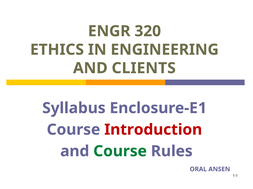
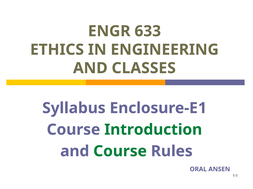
320: 320 -> 633 (148, 31)
CLIENTS: CLIENTS -> CLASSES (144, 68)
Introduction colour: red -> green (153, 130)
